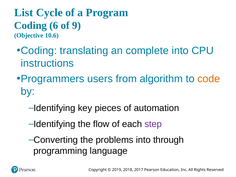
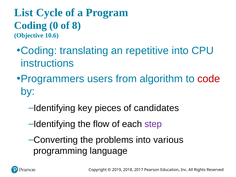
6: 6 -> 0 (54, 25)
9: 9 -> 8 (76, 25)
complete: complete -> repetitive (147, 51)
code colour: orange -> red (209, 79)
automation: automation -> candidates (156, 108)
through: through -> various (168, 140)
